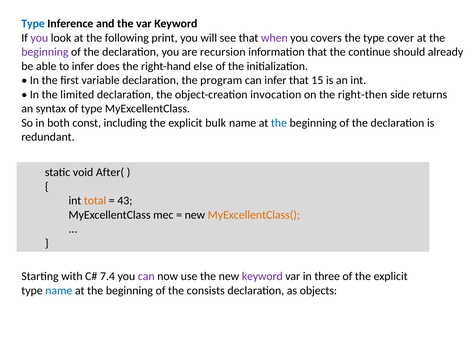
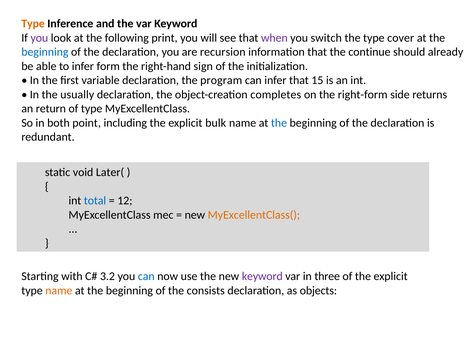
Type colour: blue -> orange (33, 24)
covers: covers -> switch (326, 38)
beginning colour: purple -> blue (45, 52)
does: does -> form (108, 66)
else: else -> sign (203, 66)
limited: limited -> usually (77, 94)
invocation: invocation -> completes (276, 94)
right-then: right-then -> right-form (363, 94)
syntax: syntax -> return (51, 109)
const: const -> point (87, 123)
After(: After( -> Later( (110, 172)
total colour: orange -> blue (95, 201)
43: 43 -> 12 (125, 201)
7.4: 7.4 -> 3.2 (107, 276)
can colour: purple -> blue (146, 276)
name colour: blue -> orange (59, 291)
